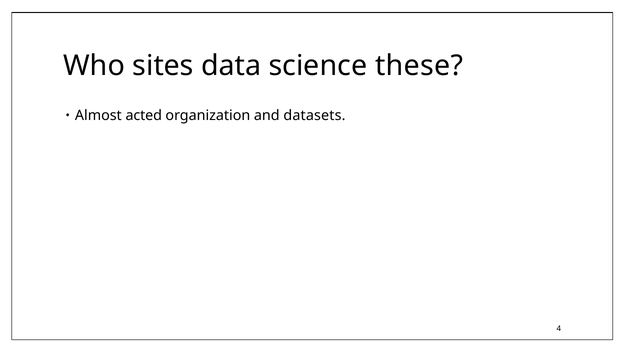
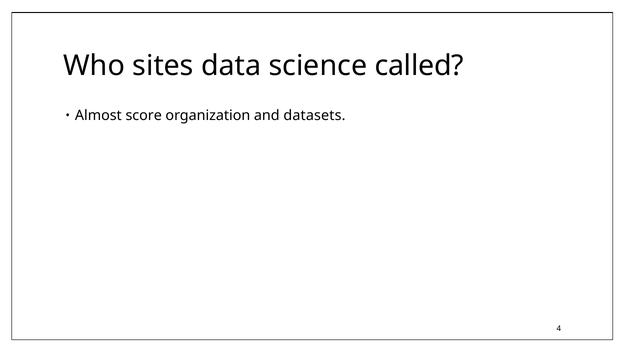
these: these -> called (419, 66)
acted: acted -> score (144, 115)
